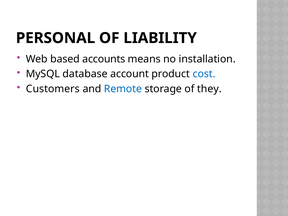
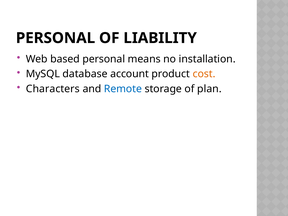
based accounts: accounts -> personal (104, 59)
cost colour: blue -> orange (204, 74)
Customers: Customers -> Characters (53, 89)
they: they -> plan (209, 89)
